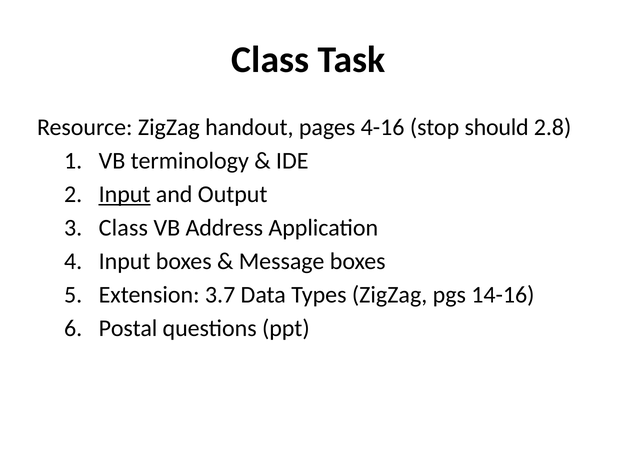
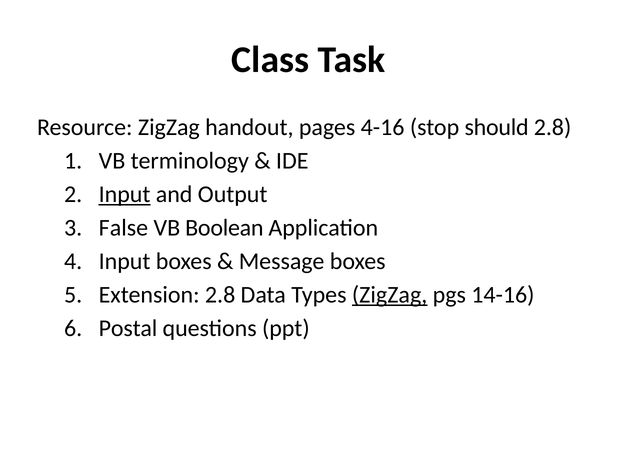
Class: Class -> False (123, 228)
Address: Address -> Boolean (224, 228)
Extension 3.7: 3.7 -> 2.8 (220, 295)
ZigZag underline: none -> present (390, 295)
